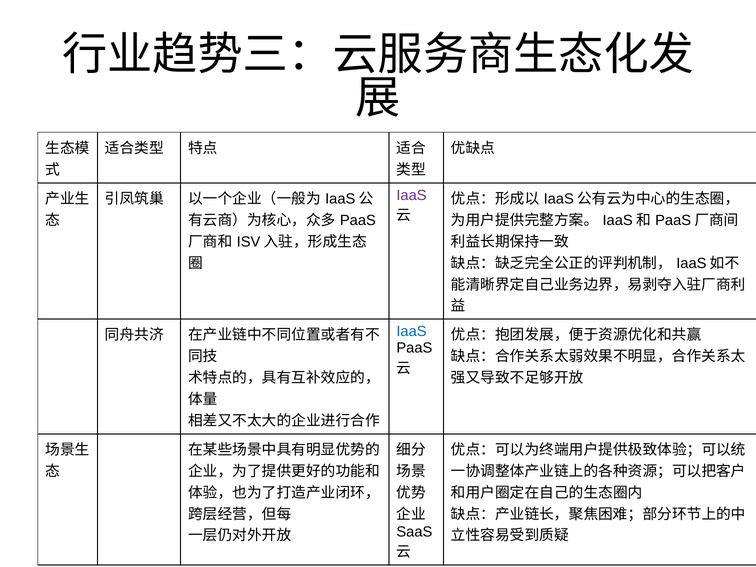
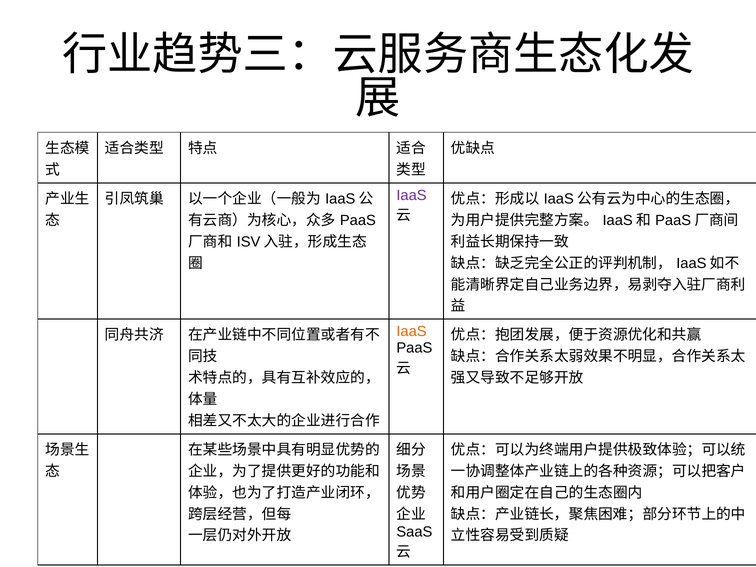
IaaS colour: blue -> orange (412, 331)
